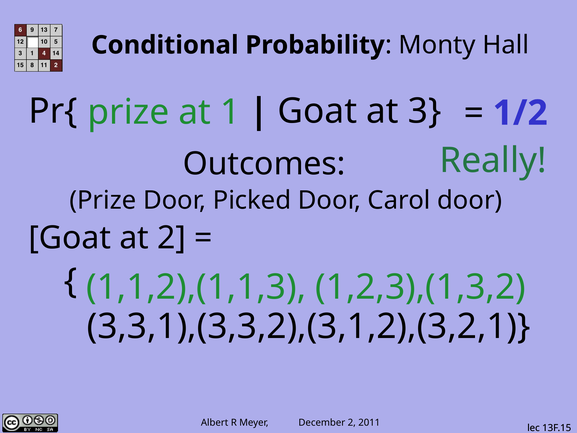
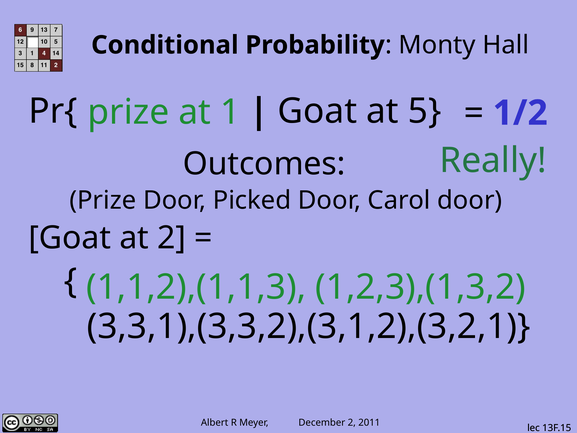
3: 3 -> 5 (425, 111)
